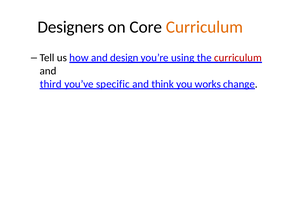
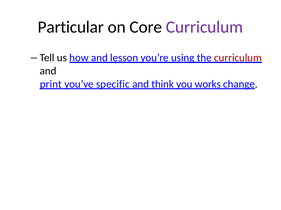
Designers: Designers -> Particular (71, 27)
Curriculum colour: orange -> purple (204, 27)
design: design -> lesson (124, 58)
third: third -> print (51, 84)
